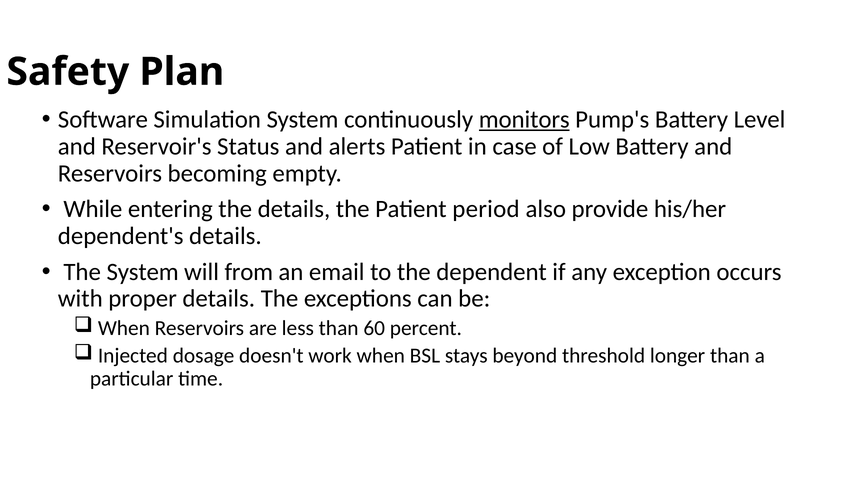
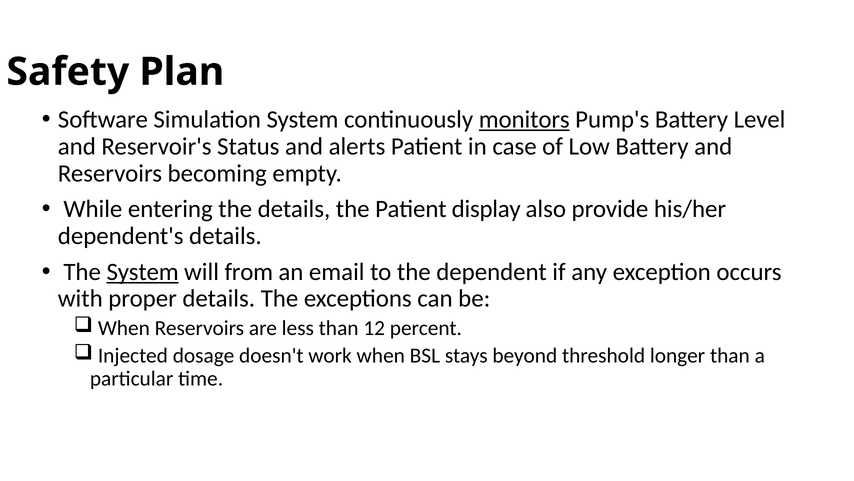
period: period -> display (486, 209)
System underline: none -> present (143, 272)
60: 60 -> 12 (374, 328)
